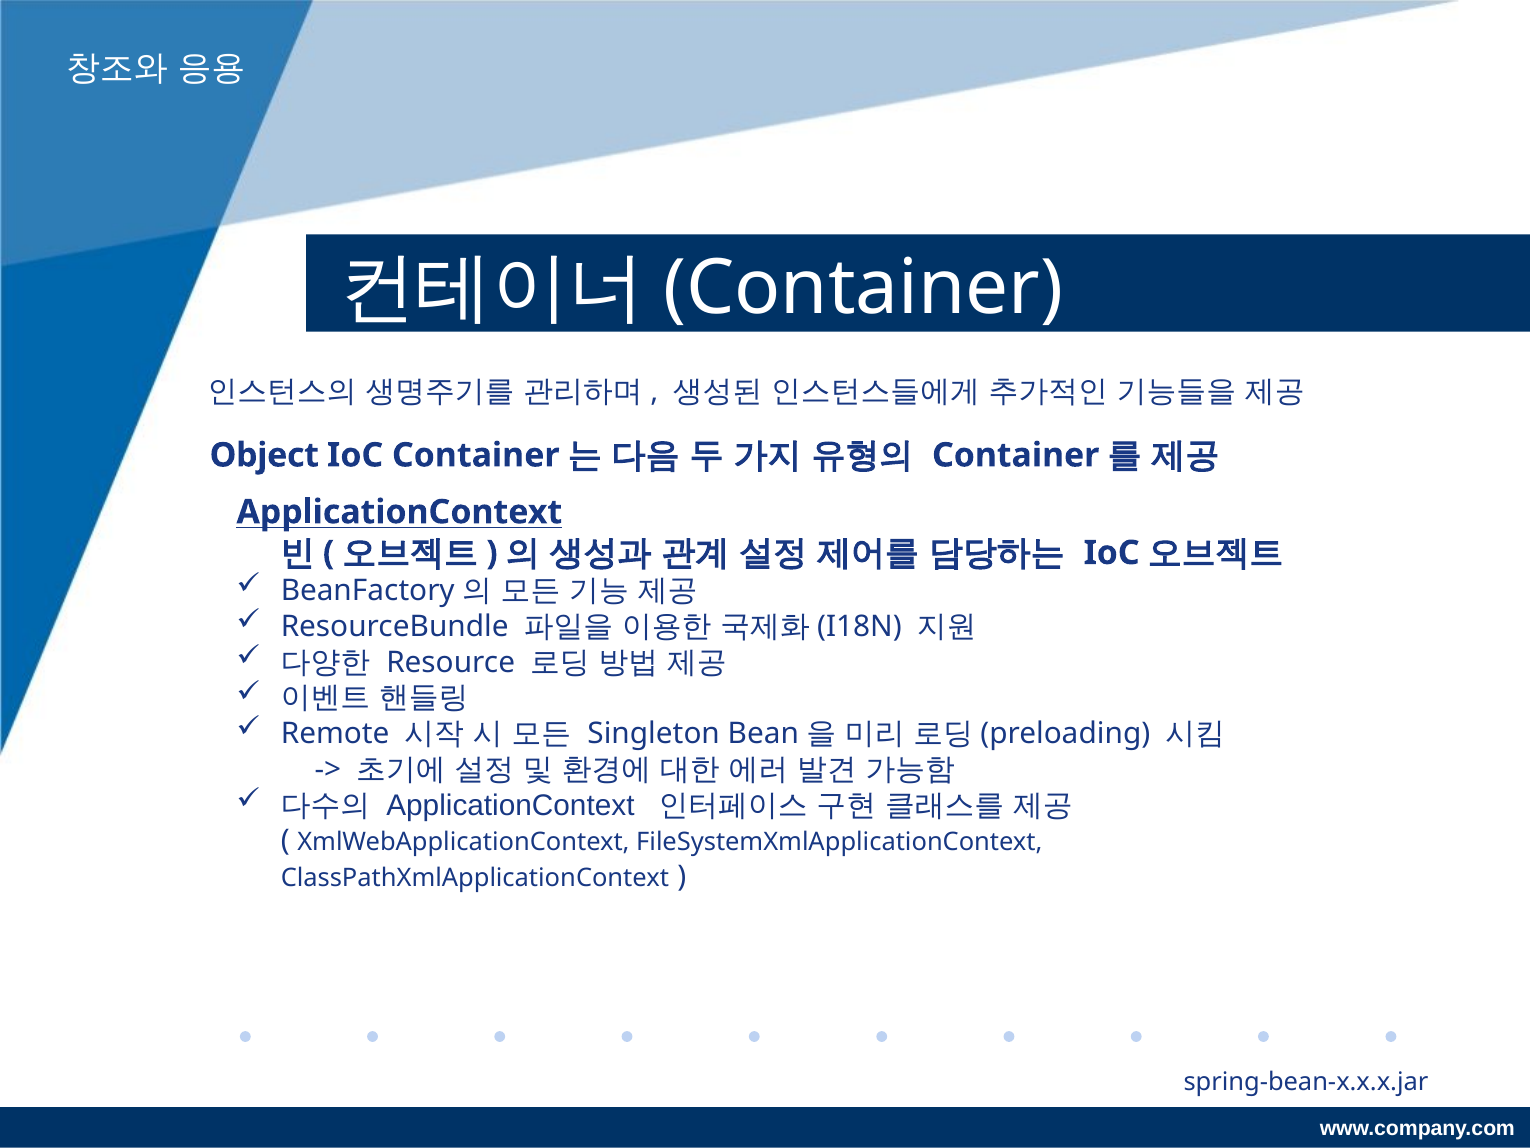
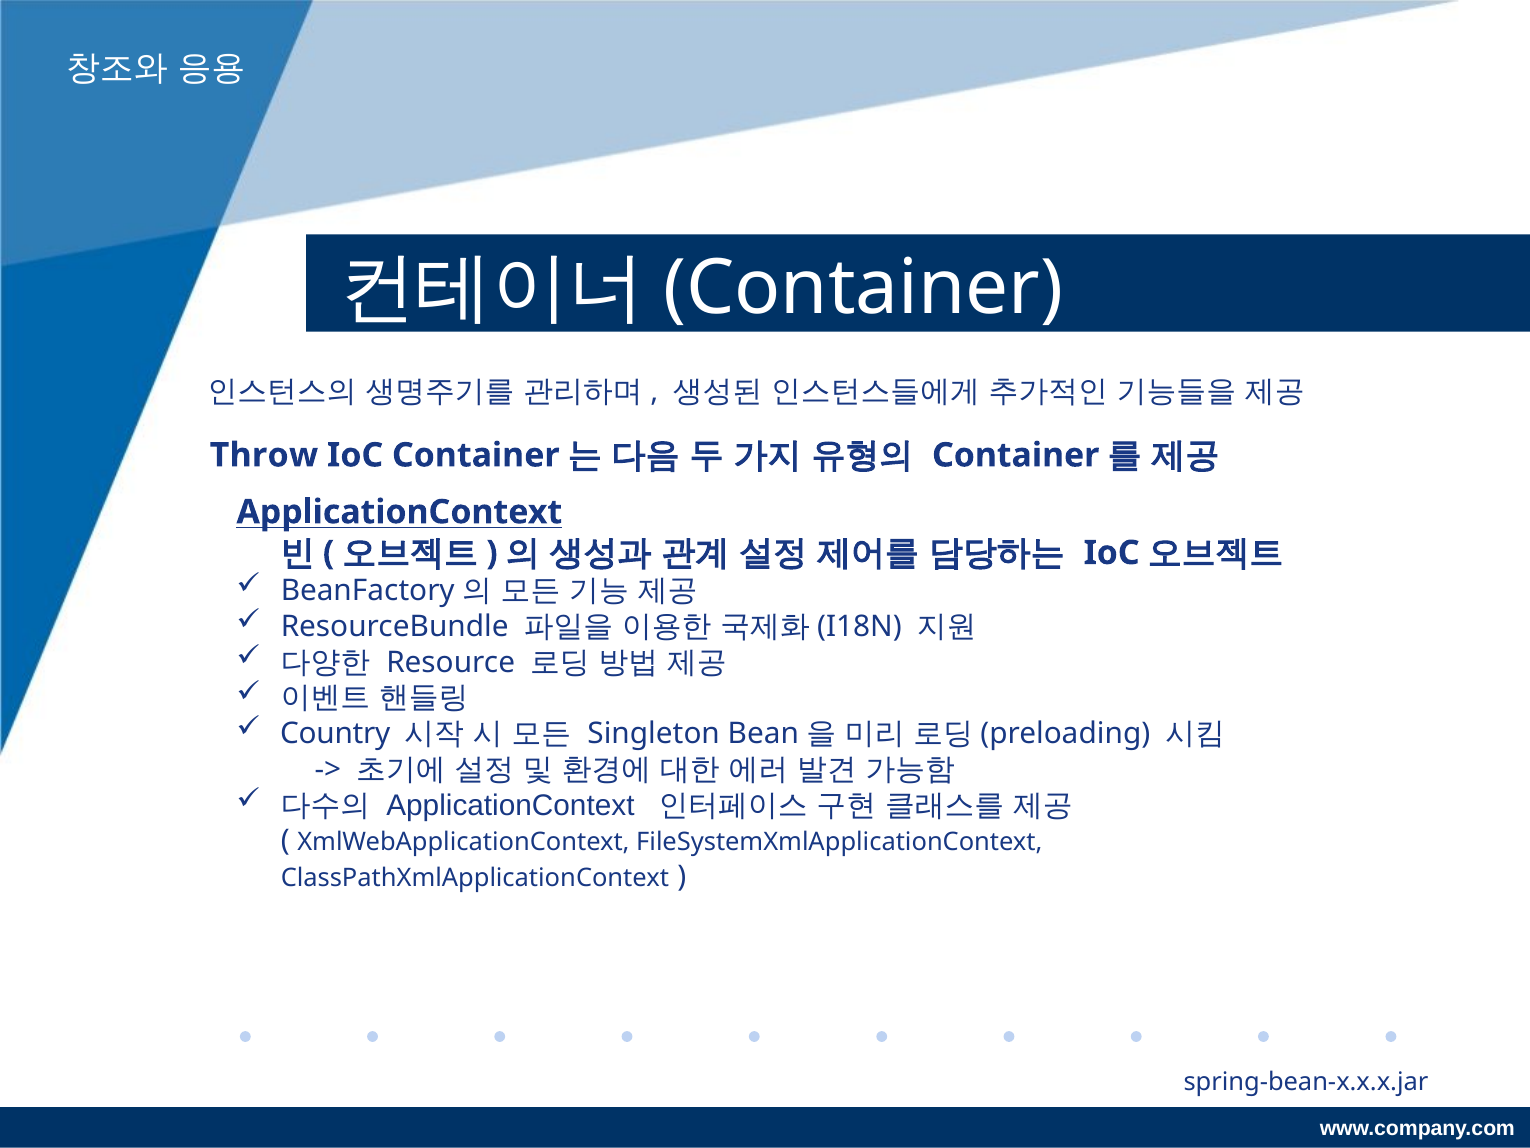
Object: Object -> Throw (264, 455)
Remote: Remote -> Country (335, 733)
